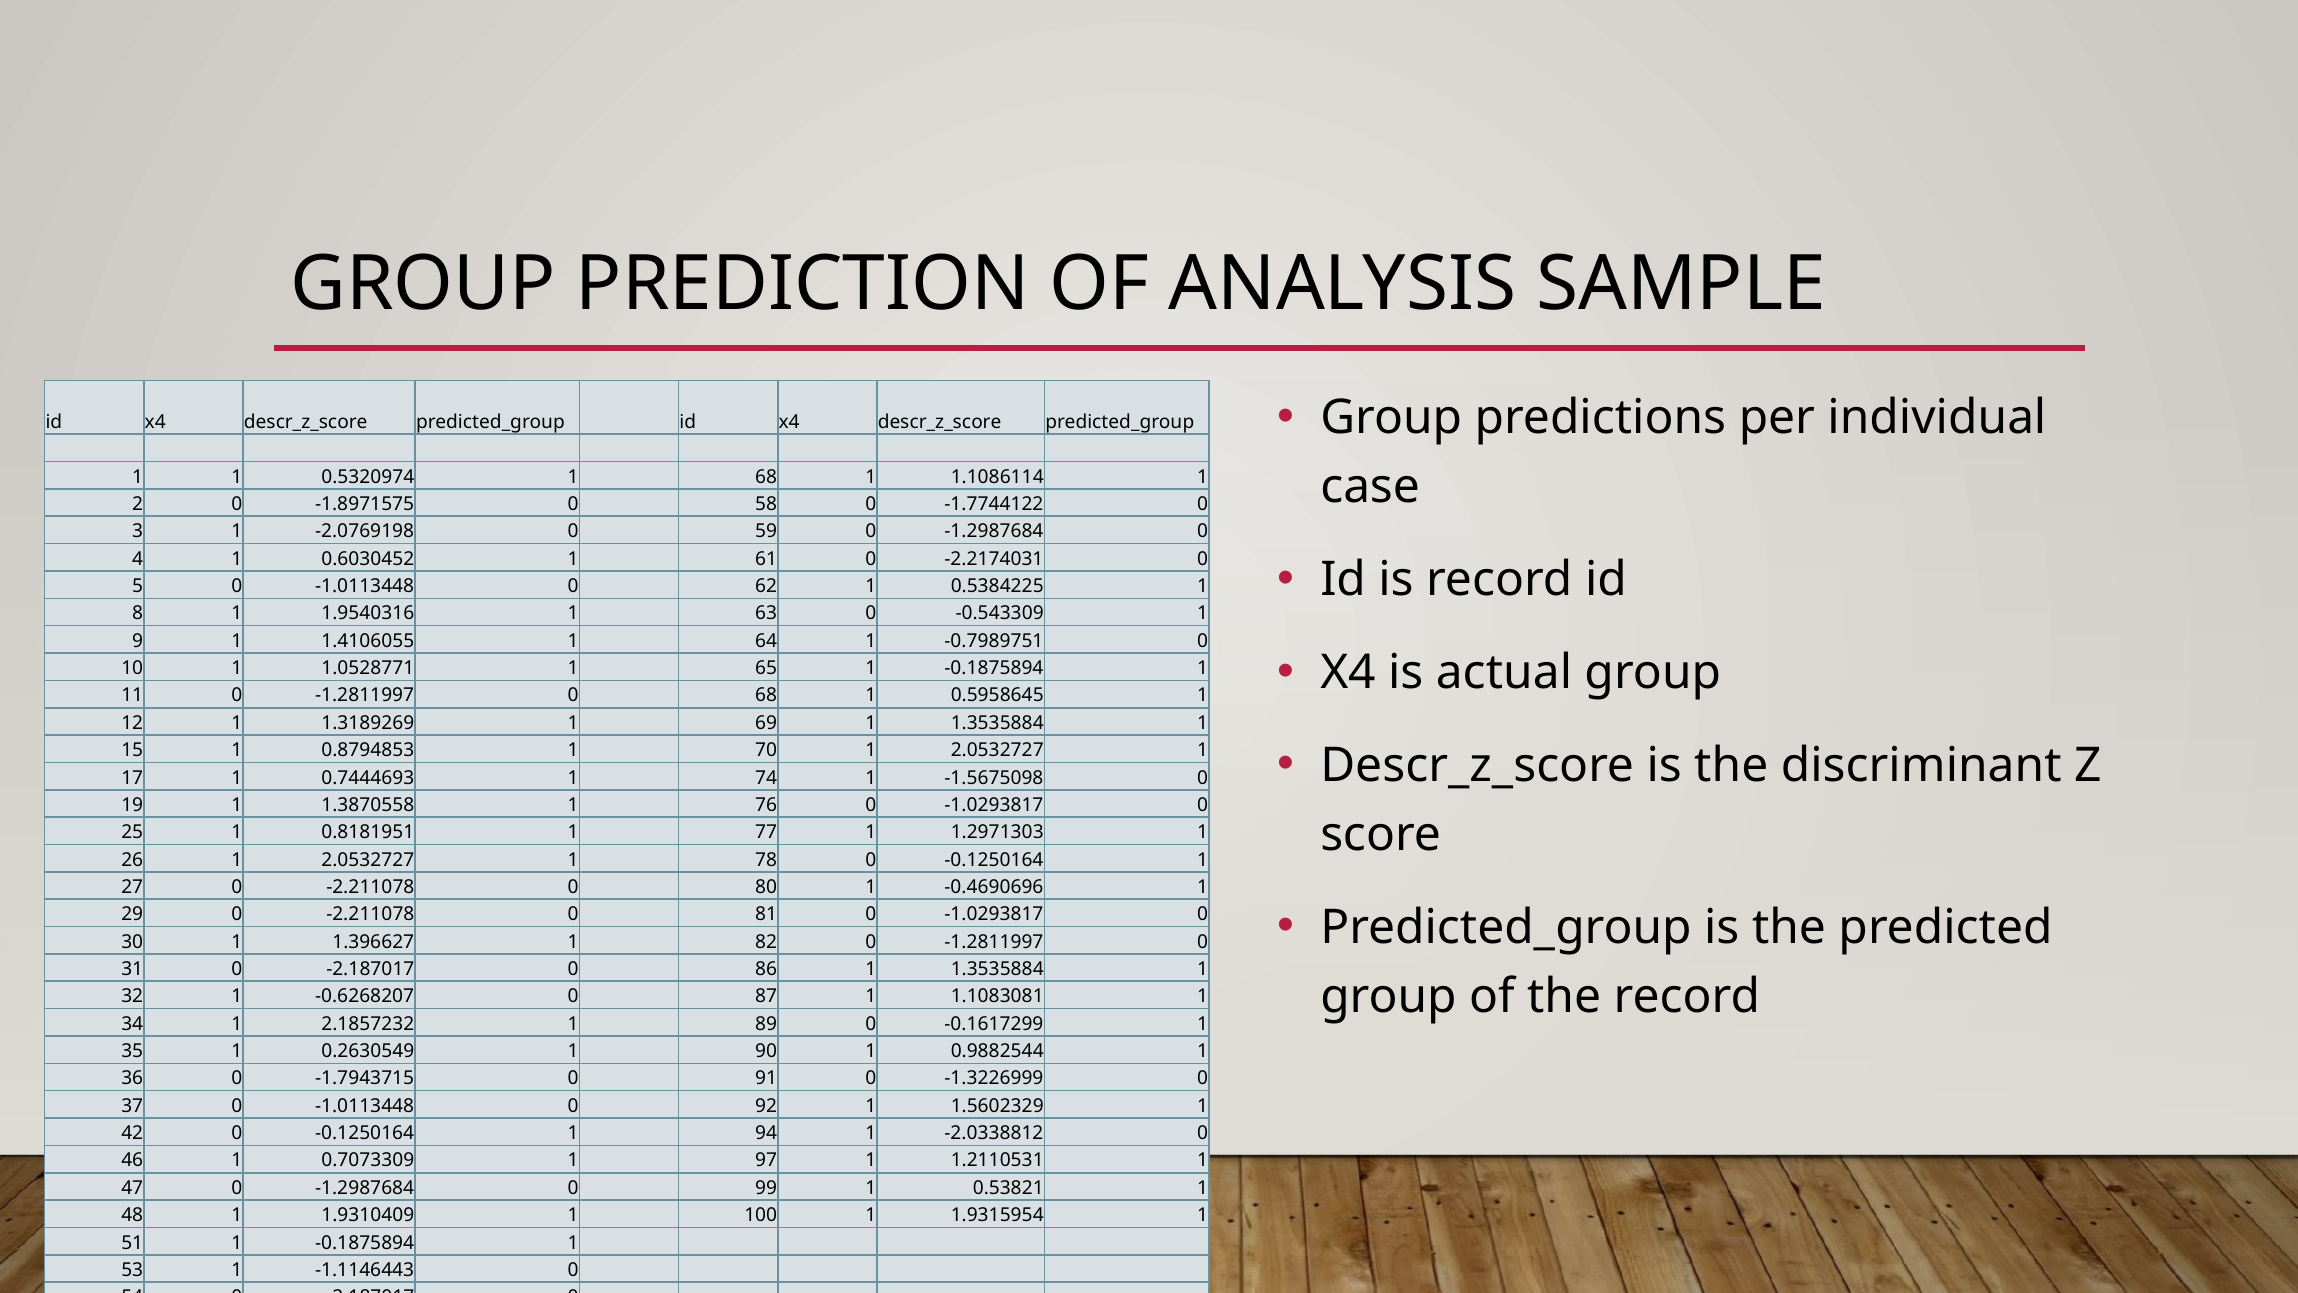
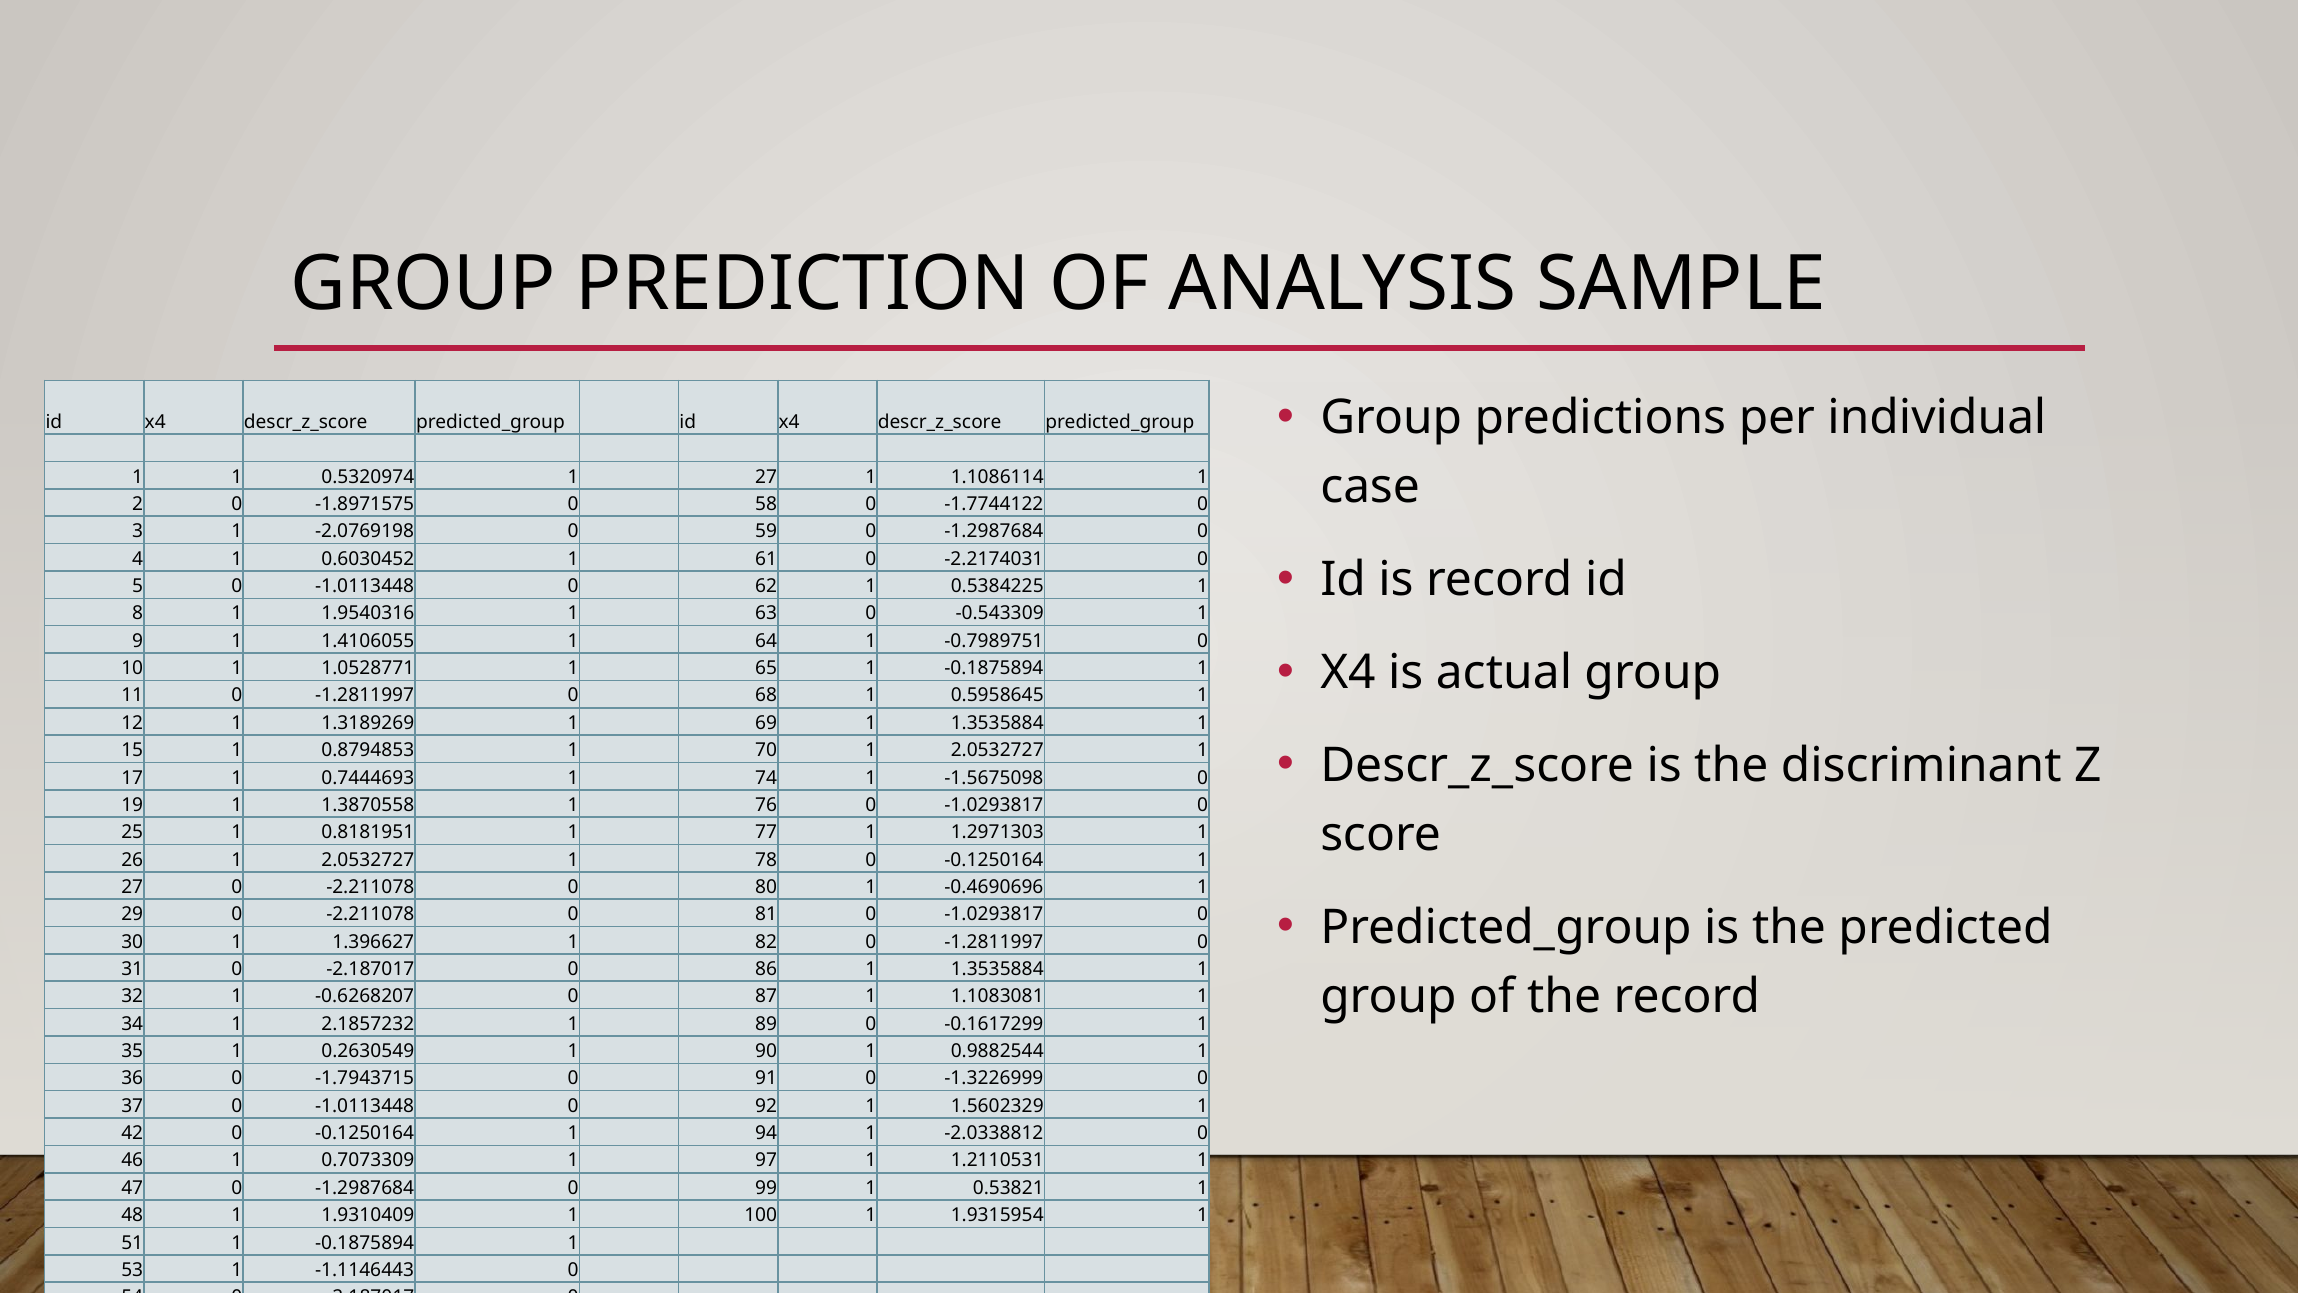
0.5320974 1 68: 68 -> 27 (766, 477)
